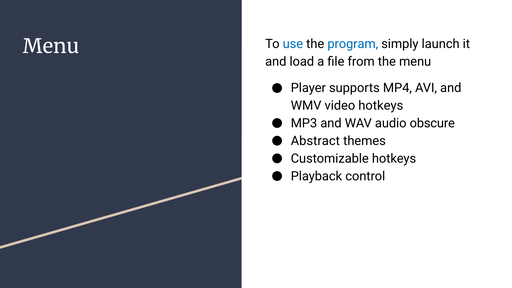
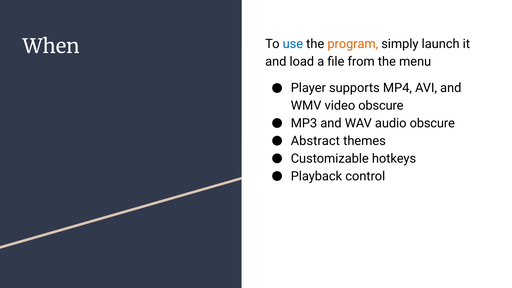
Menu: Menu -> When (51, 46)
program colour: blue -> orange (353, 44)
video hotkeys: hotkeys -> obscure (381, 106)
